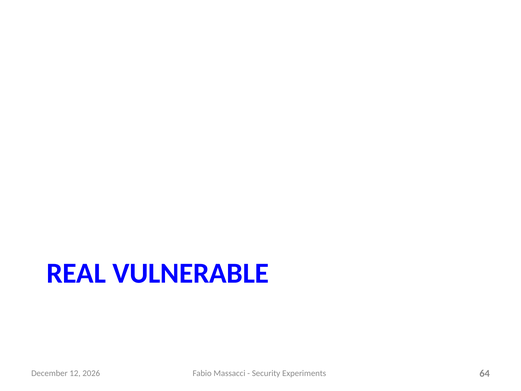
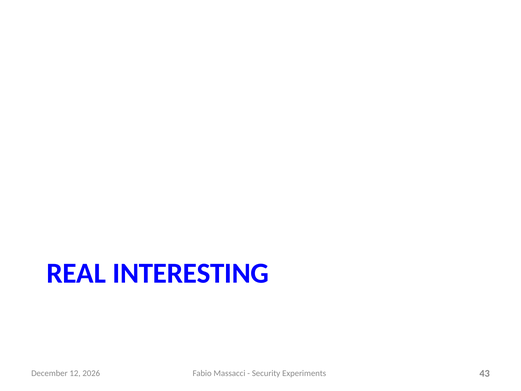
VULNERABLE: VULNERABLE -> INTERESTING (191, 273)
64: 64 -> 43 (485, 373)
